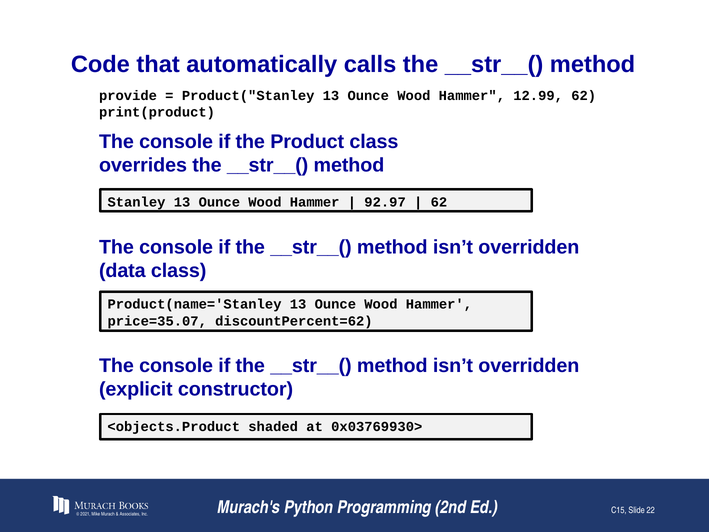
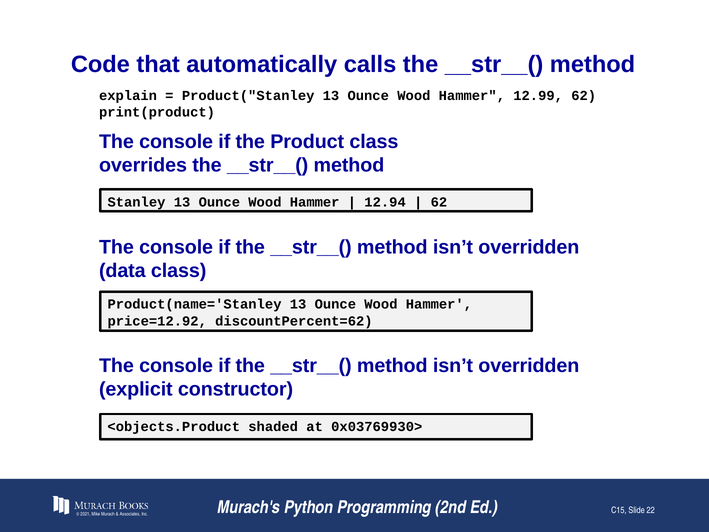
provide: provide -> explain (128, 95)
92.97: 92.97 -> 12.94 (385, 202)
price=35.07: price=35.07 -> price=12.92 (157, 321)
